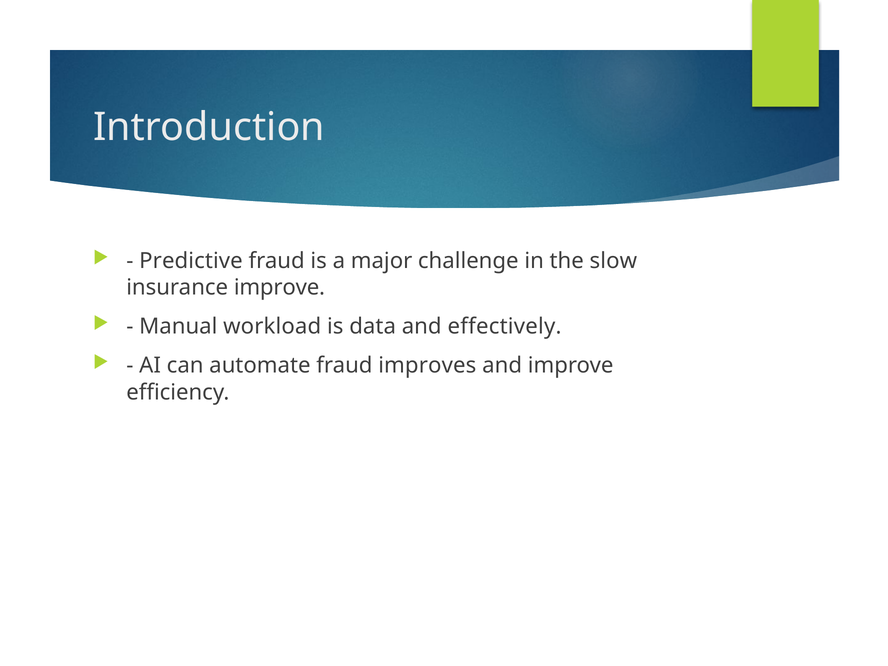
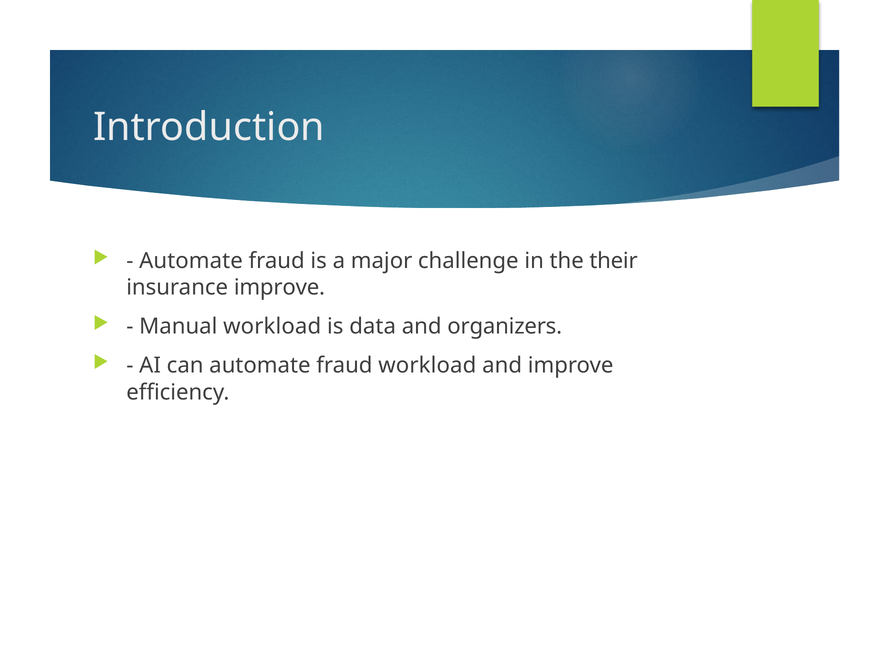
Predictive: Predictive -> Automate (191, 261)
slow: slow -> their (614, 261)
effectively: effectively -> organizers (505, 327)
fraud improves: improves -> workload (427, 366)
